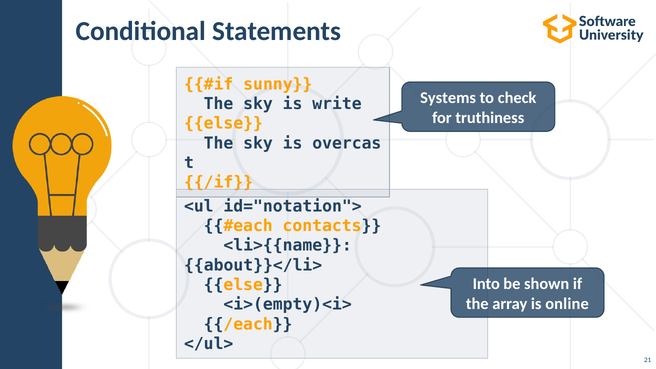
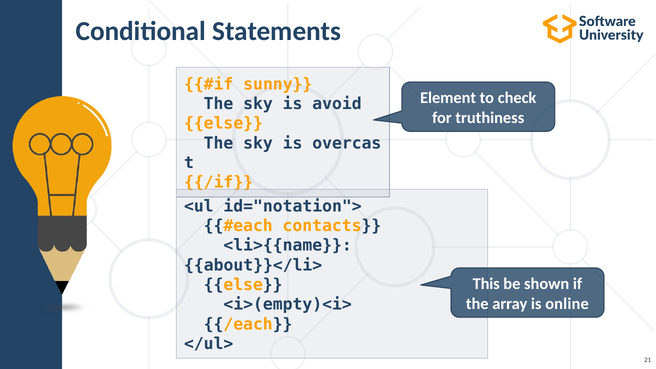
Systems: Systems -> Element (448, 98)
write: write -> avoid (337, 104)
Into: Into -> This (486, 284)
